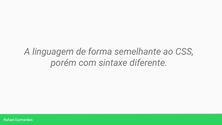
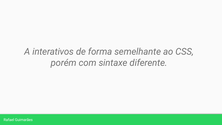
linguagem: linguagem -> interativos (53, 52)
